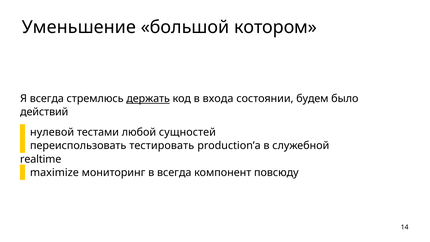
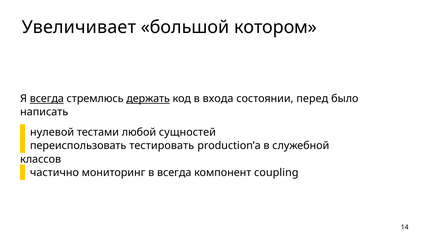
Уменьшение: Уменьшение -> Увеличивает (79, 27)
всегда underline: none -> present (47, 99)
будем: будем -> перед (312, 99)
действий: действий -> написать (44, 112)
realtime: realtime -> классов (41, 159)
maximize: maximize -> частично (54, 172)
повсюду: повсюду -> coupling (276, 172)
